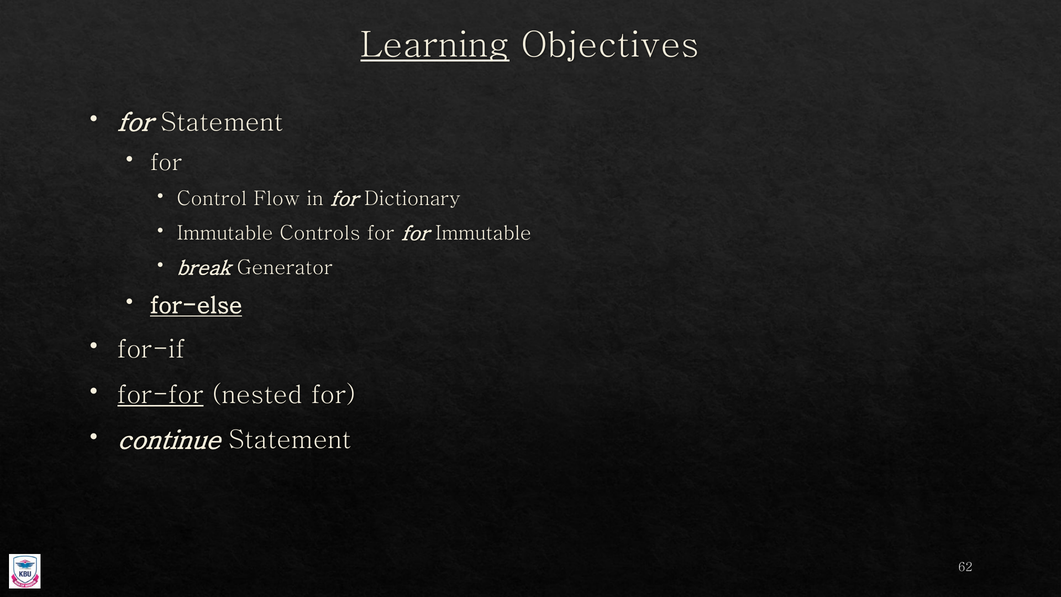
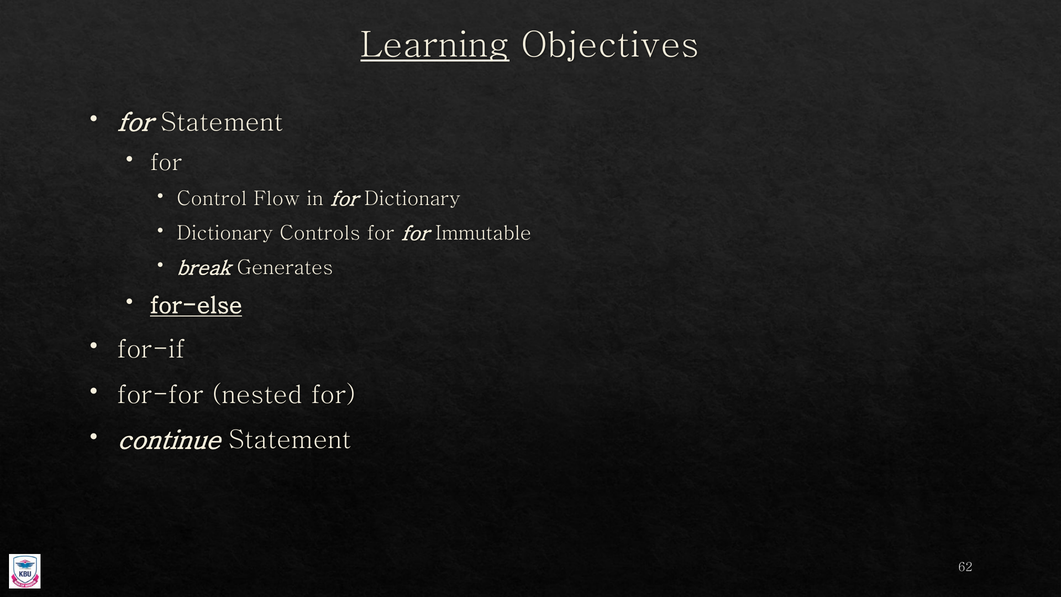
Immutable: Immutable -> Dictionary (225, 233)
Generator: Generator -> Generates (285, 268)
for-for underline: present -> none (161, 395)
